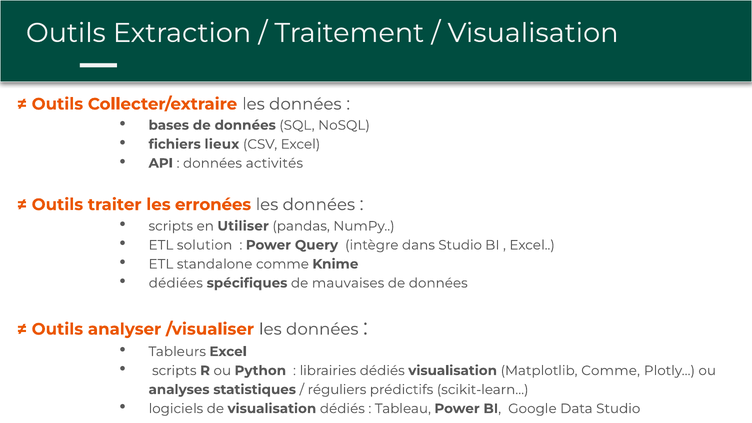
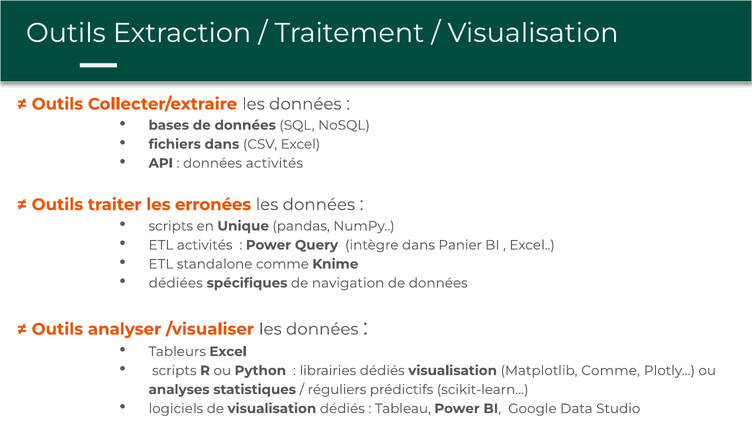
fichiers lieux: lieux -> dans (222, 144)
Utiliser: Utiliser -> Unique (243, 226)
ETL solution: solution -> activités (205, 245)
dans Studio: Studio -> Panier (460, 245)
mauvaises: mauvaises -> navigation (348, 283)
